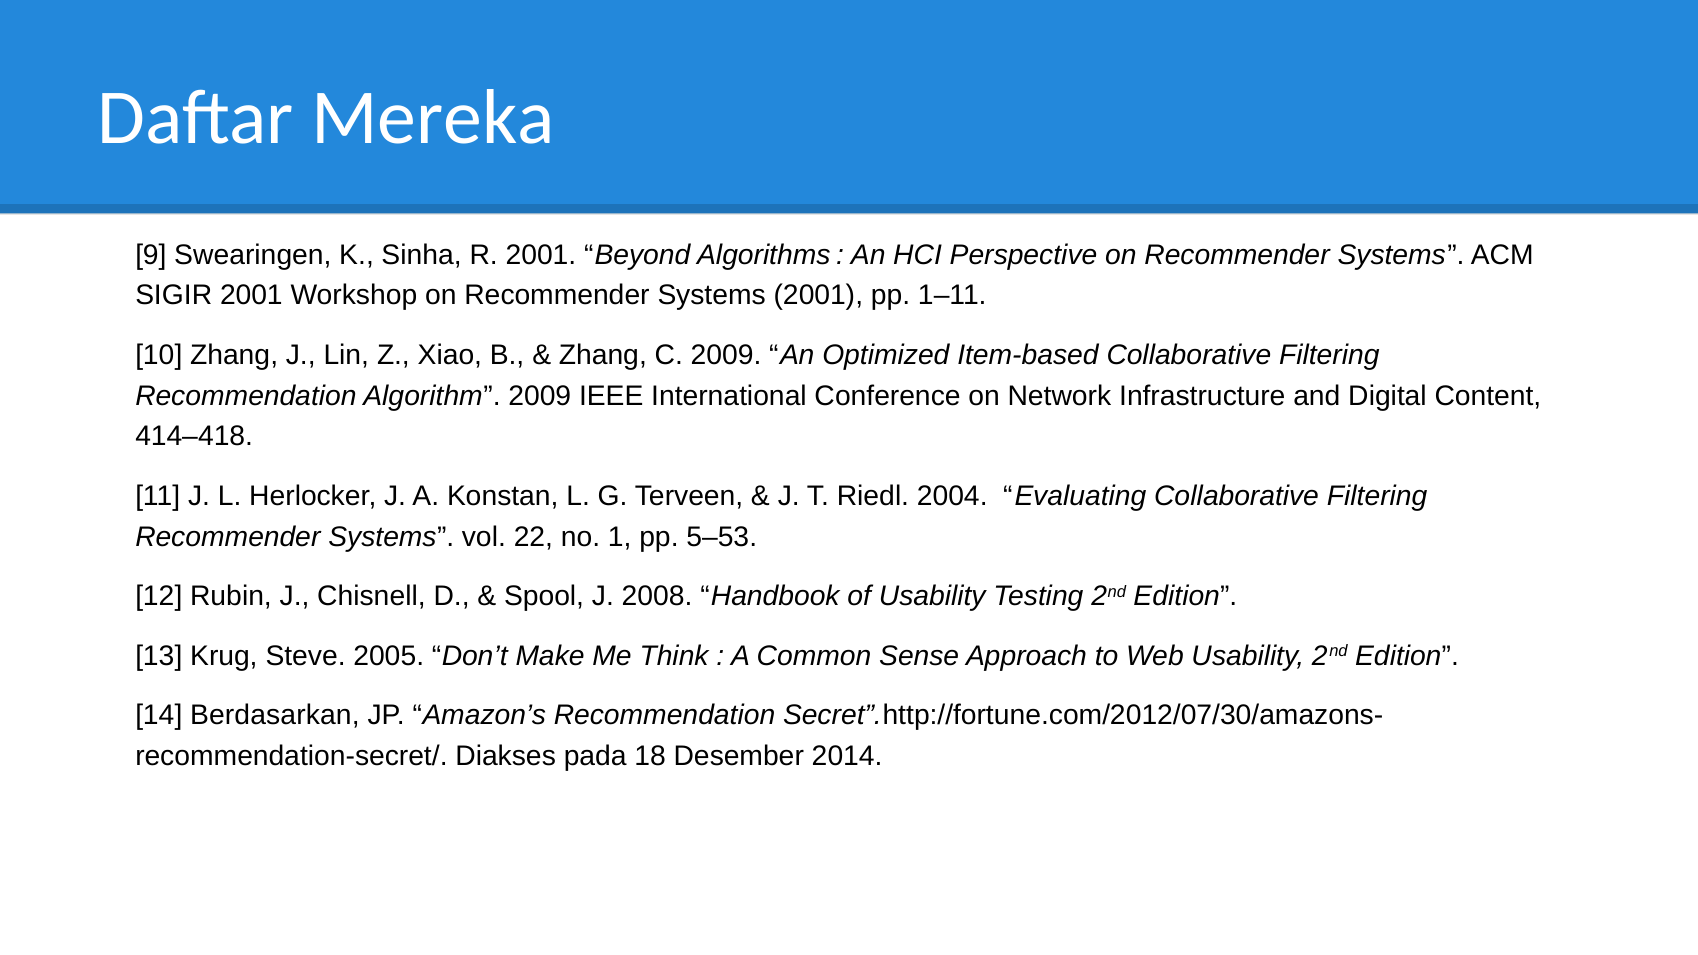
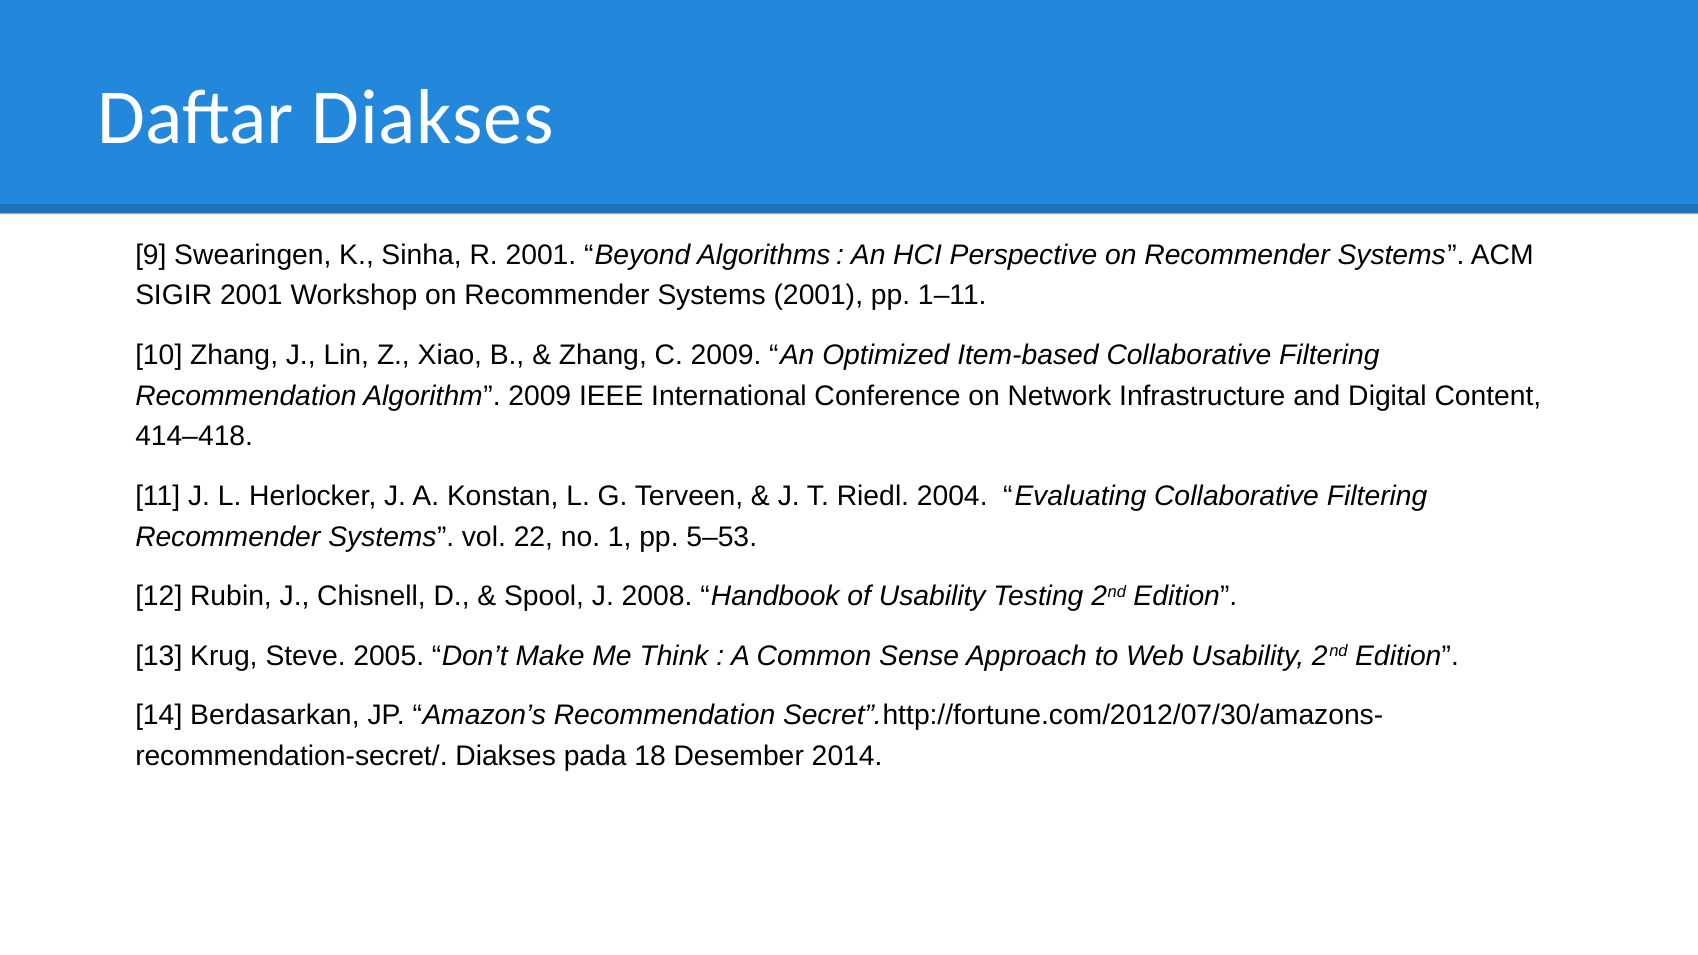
Daftar Mereka: Mereka -> Diakses (433, 117)
